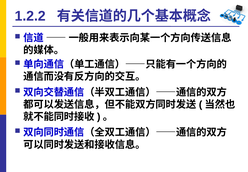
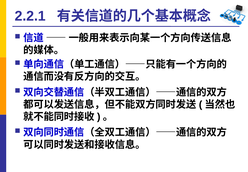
1.2.2: 1.2.2 -> 2.2.1 (30, 16)
